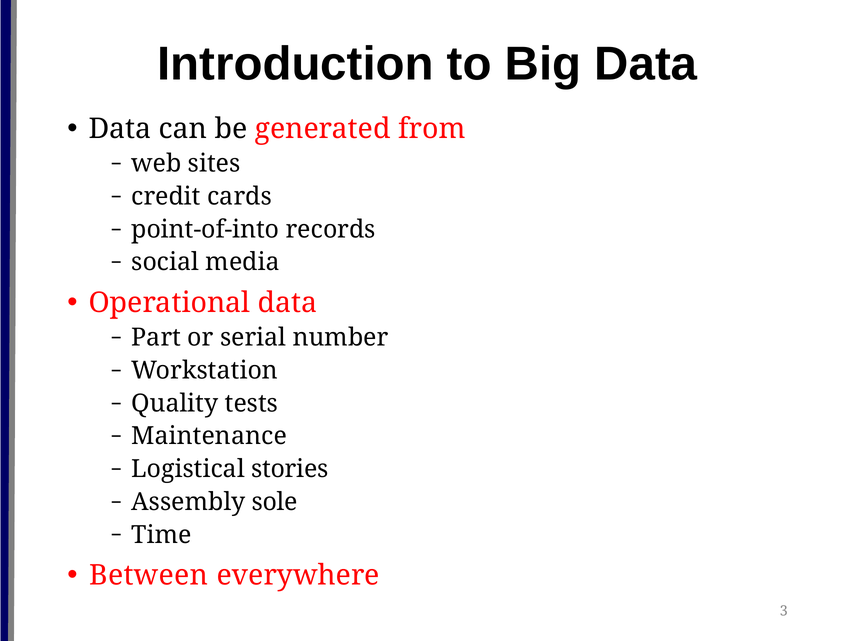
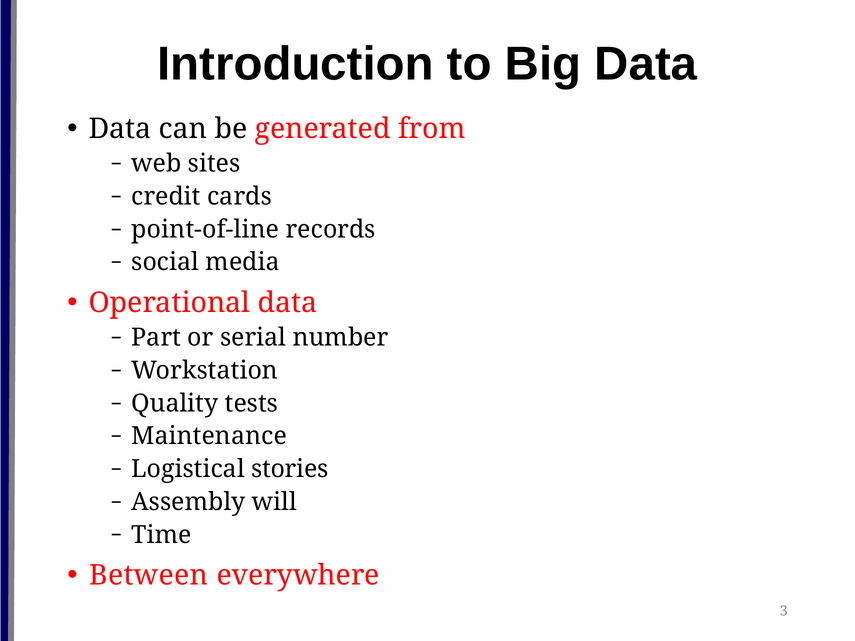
point-of-into: point-of-into -> point-of-line (205, 230)
sole: sole -> will (274, 502)
